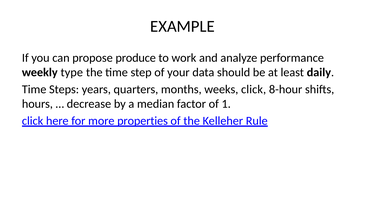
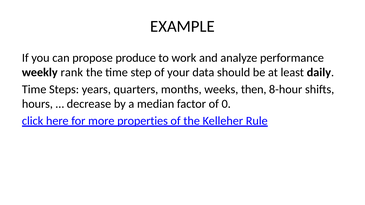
type: type -> rank (72, 72)
weeks click: click -> then (254, 90)
1: 1 -> 0 (226, 104)
